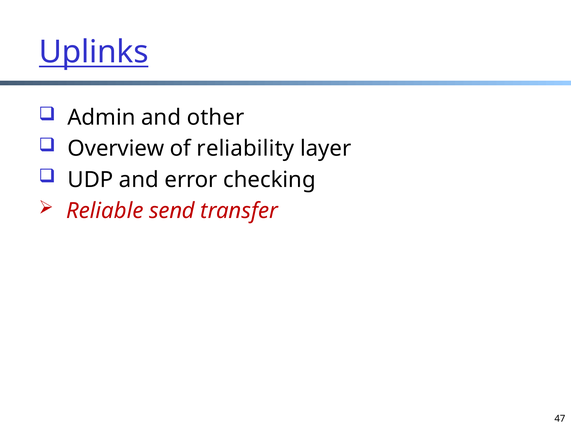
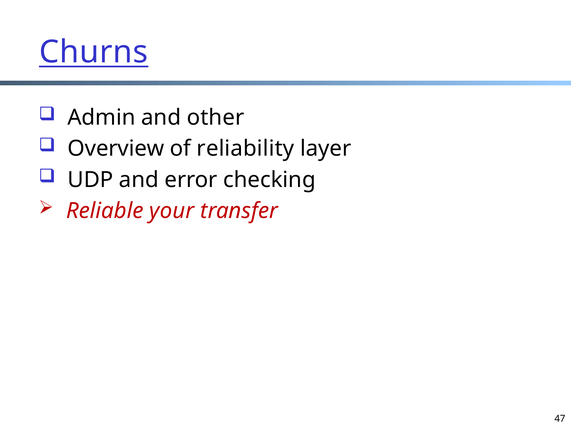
Uplinks: Uplinks -> Churns (94, 52)
send: send -> your (172, 211)
